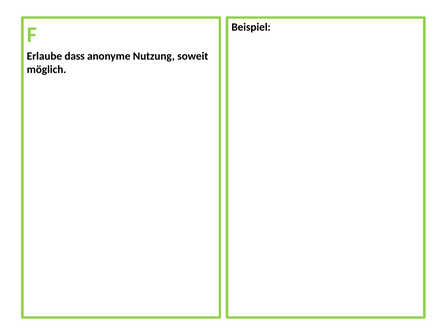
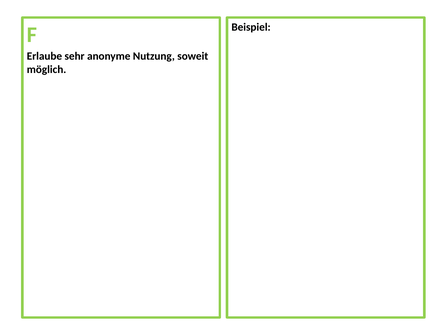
dass: dass -> sehr (75, 56)
